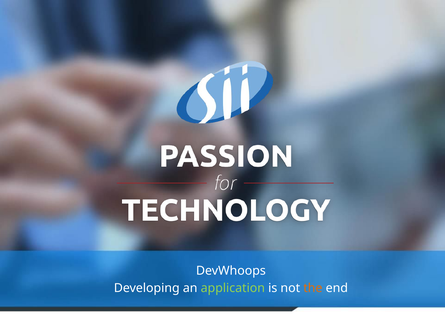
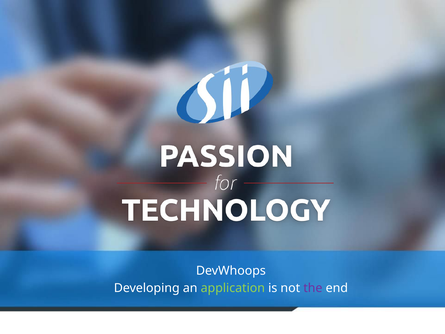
the colour: orange -> purple (313, 288)
